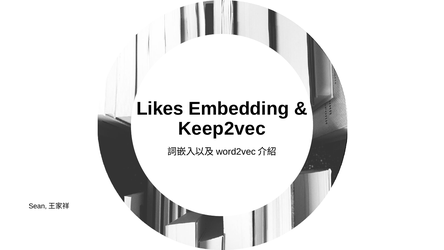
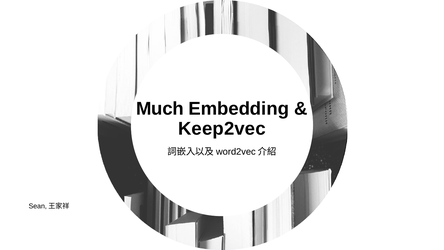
Likes: Likes -> Much (160, 109)
